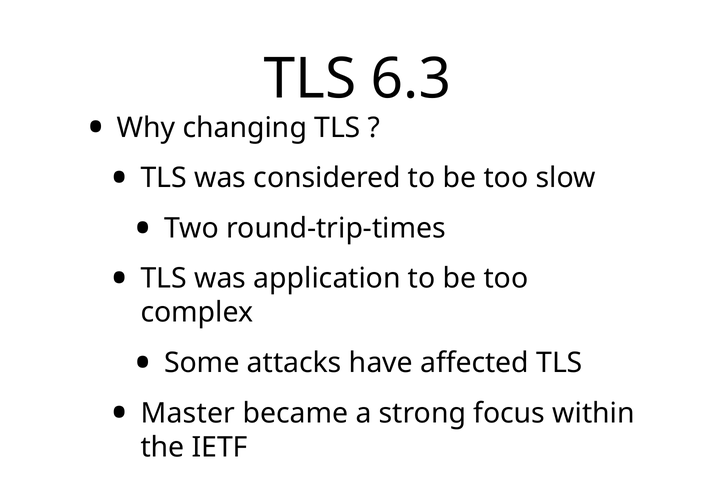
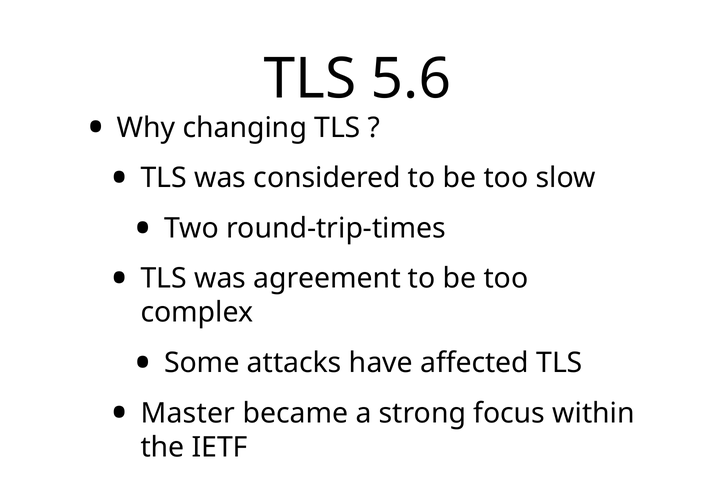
6.3: 6.3 -> 5.6 (411, 79)
application: application -> agreement (327, 278)
